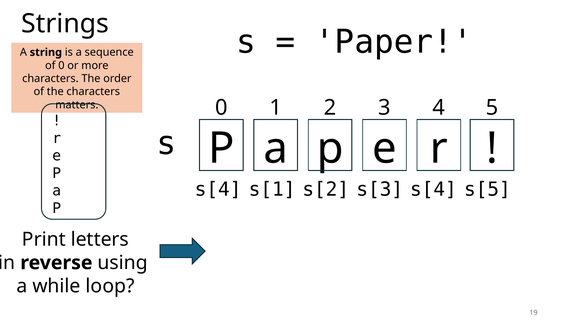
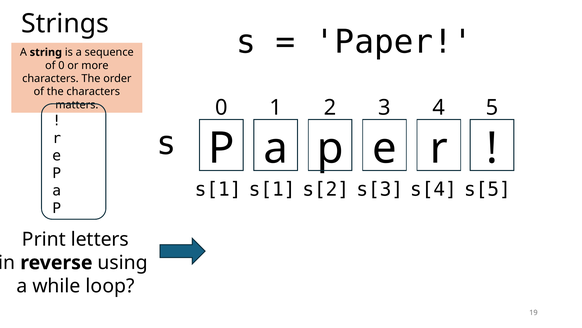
s[4: s[4 -> s[1 (218, 189)
